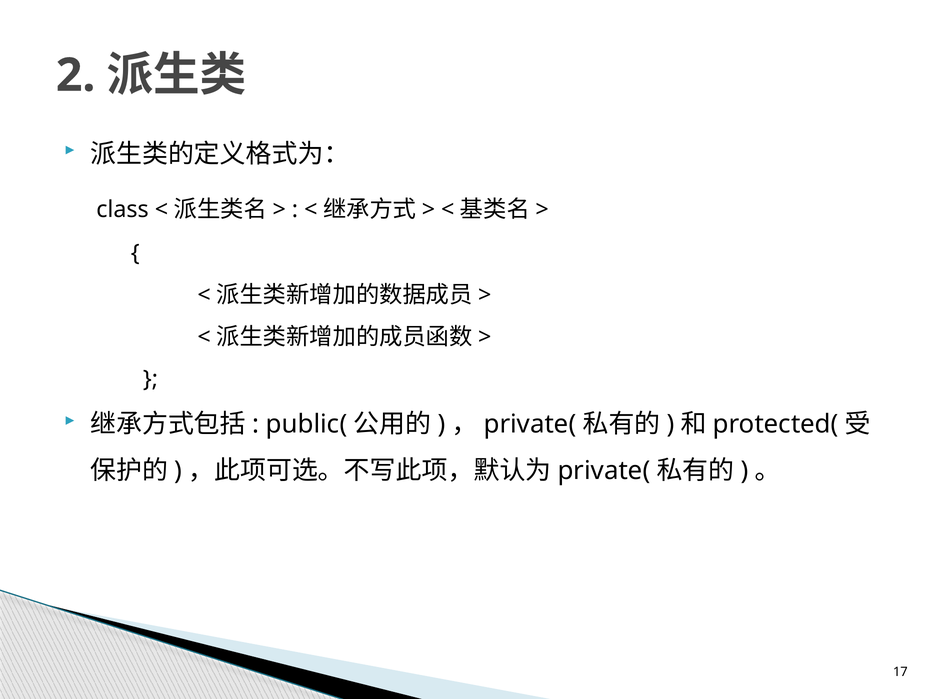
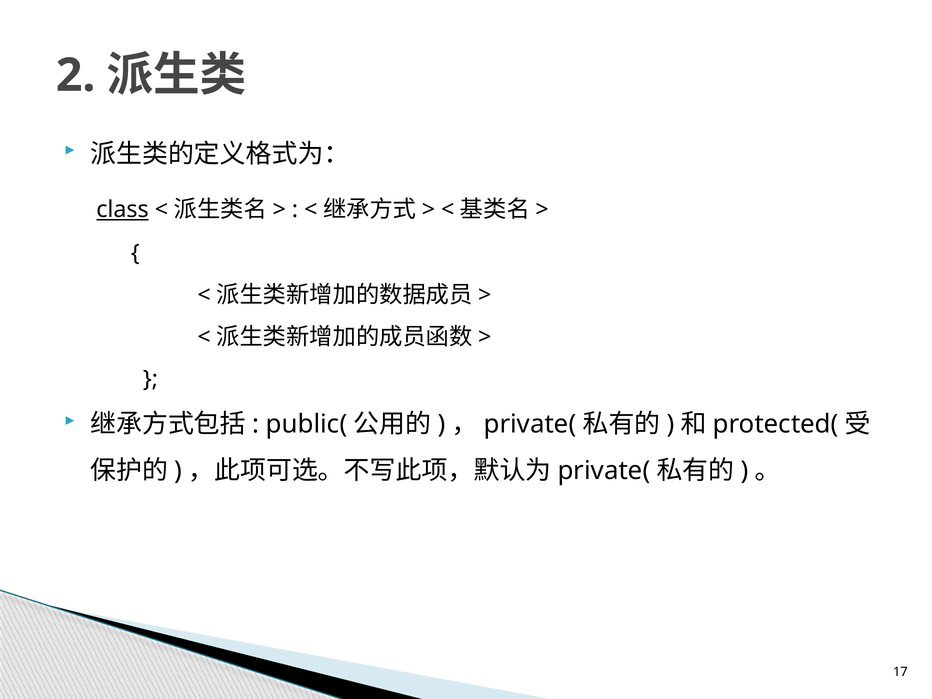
class underline: none -> present (123, 210)
